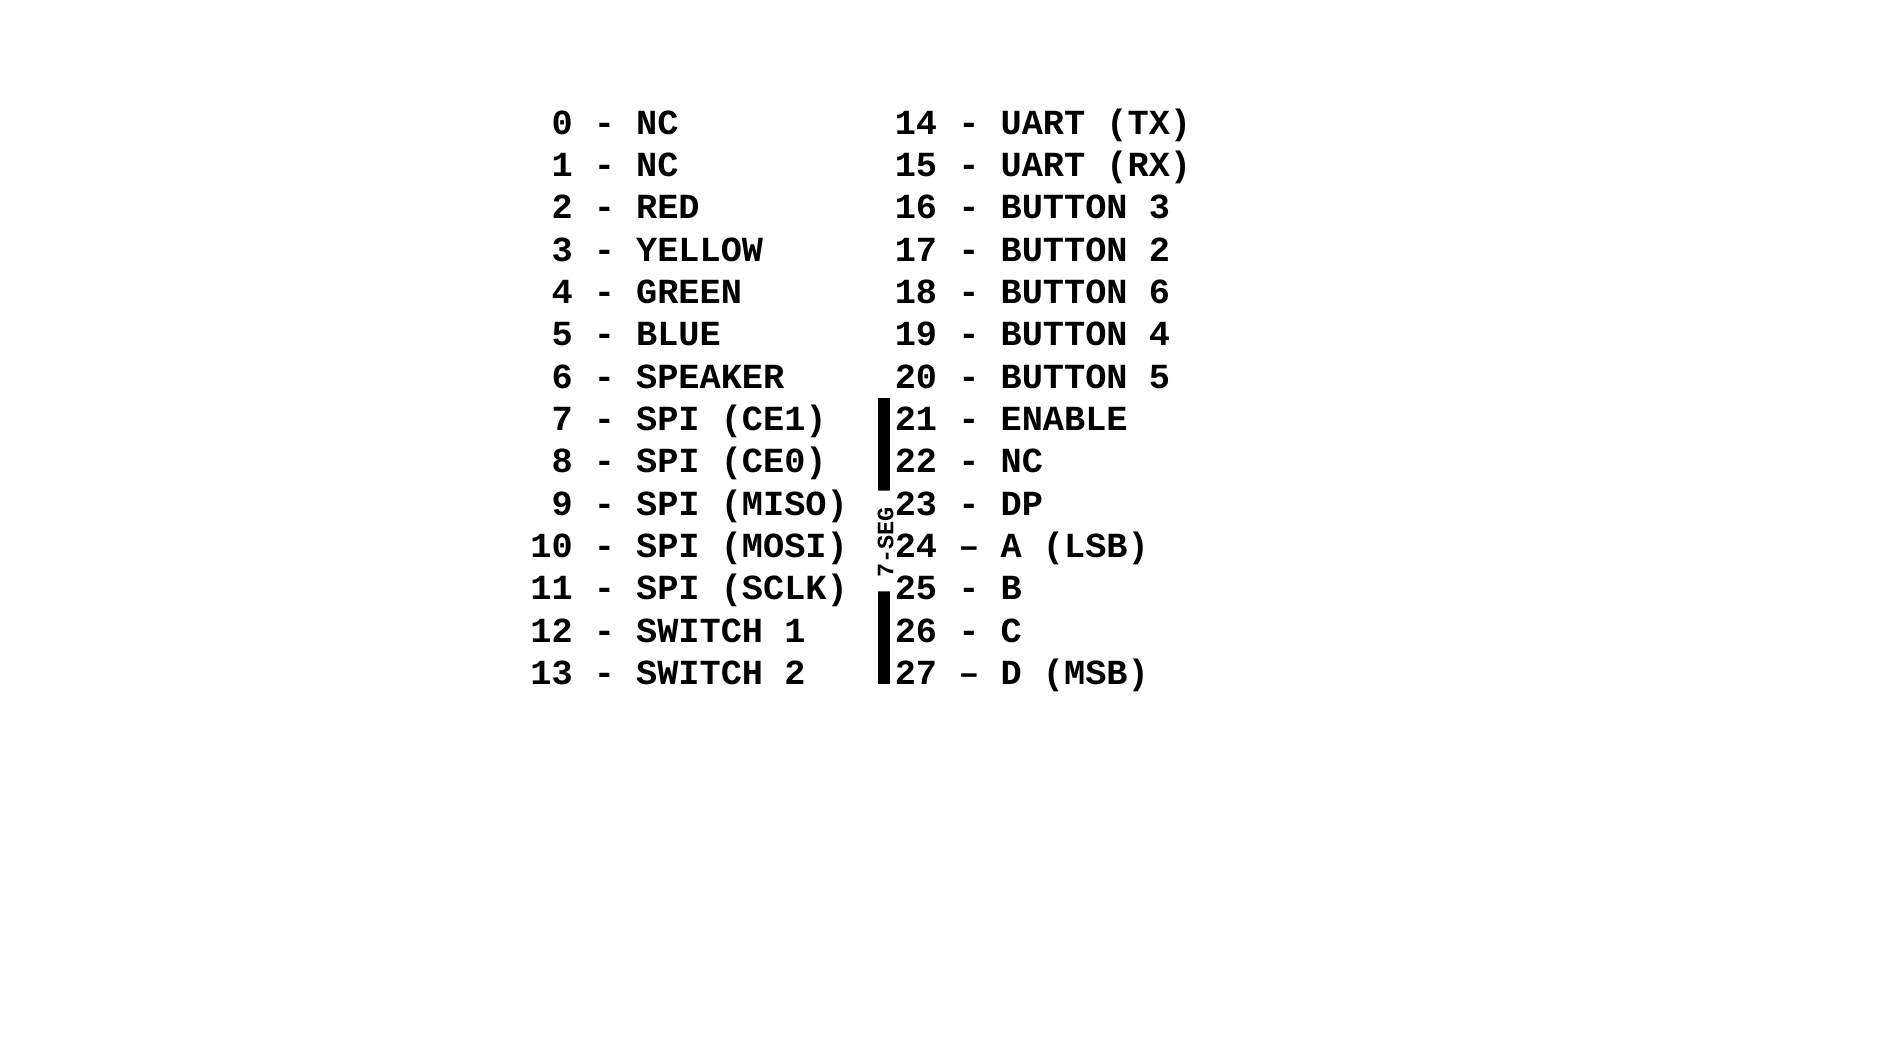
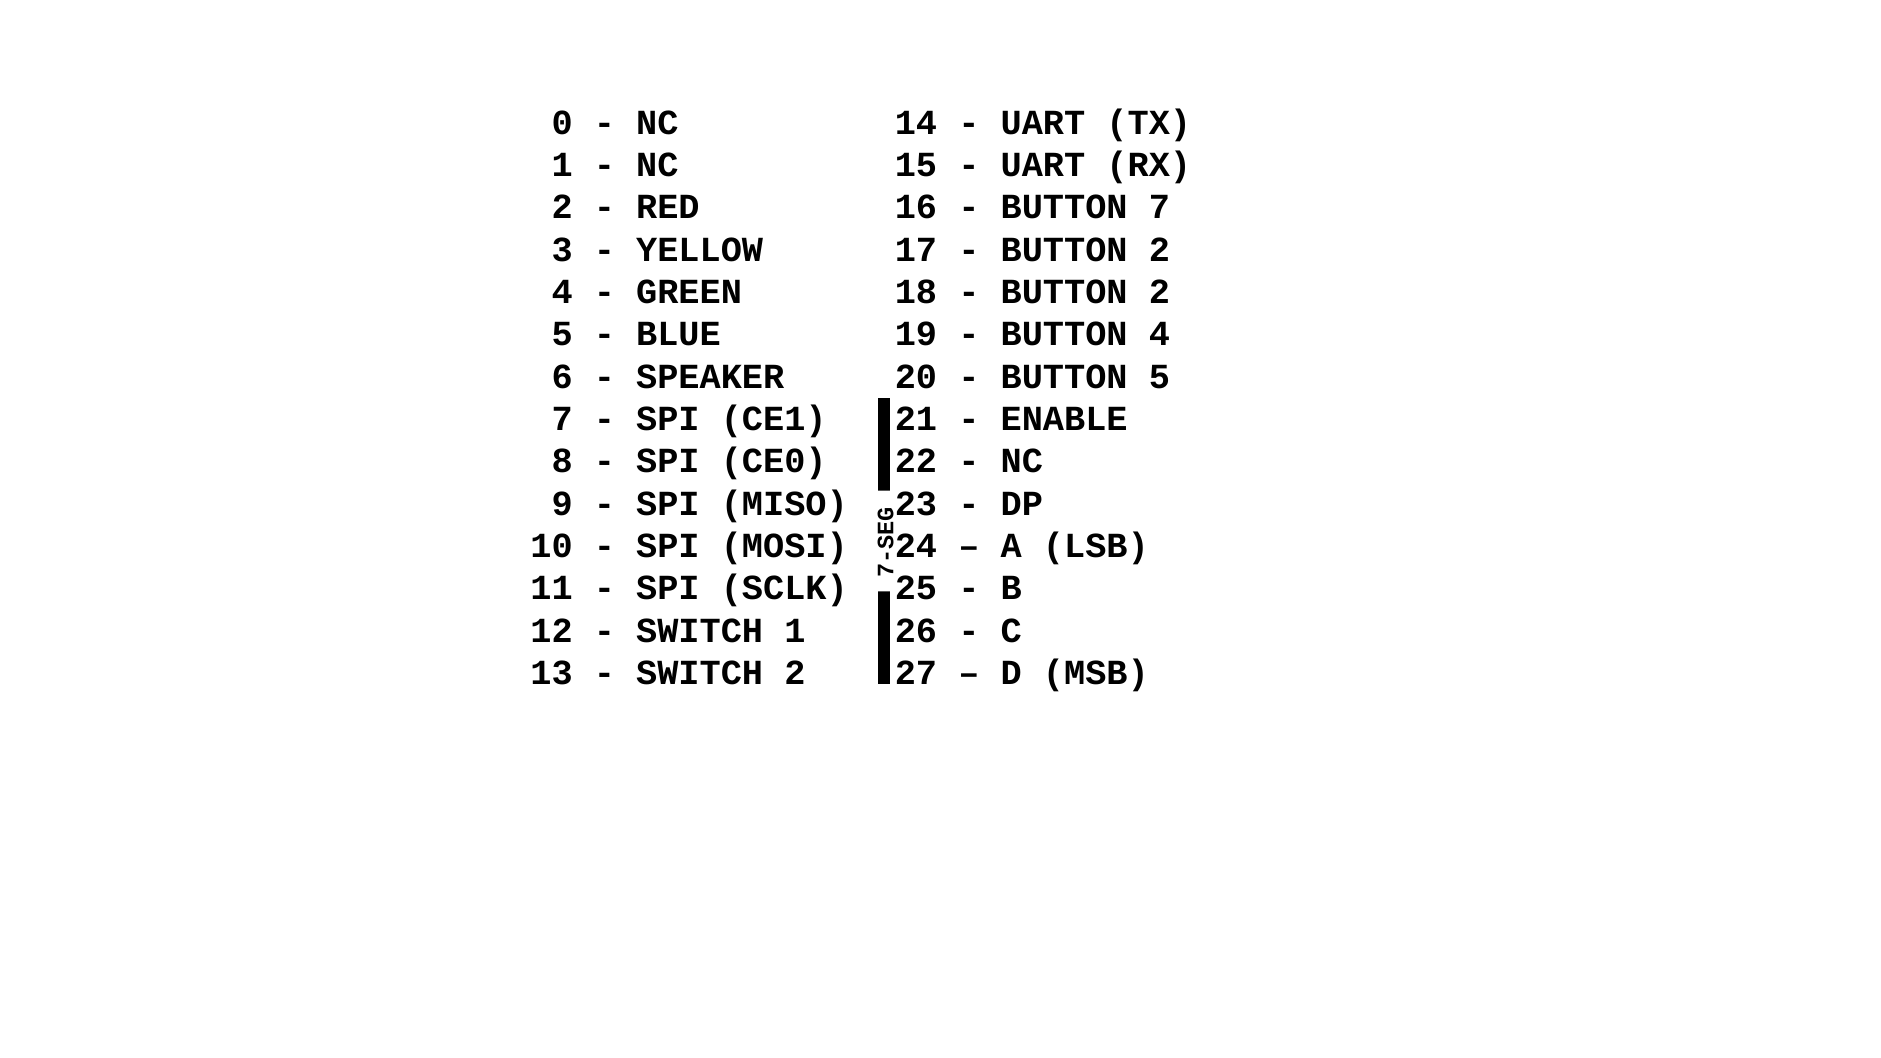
BUTTON 3: 3 -> 7 (1159, 207)
6: 6 -> 2 (1159, 292)
